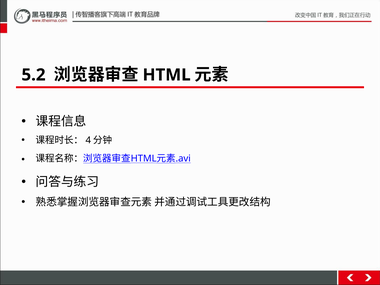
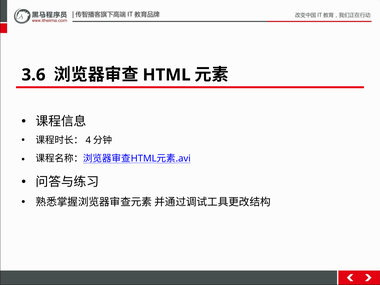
5.2: 5.2 -> 3.6 (34, 75)
